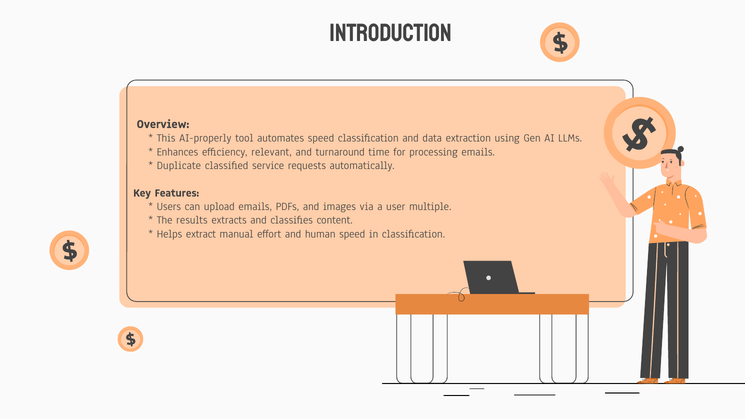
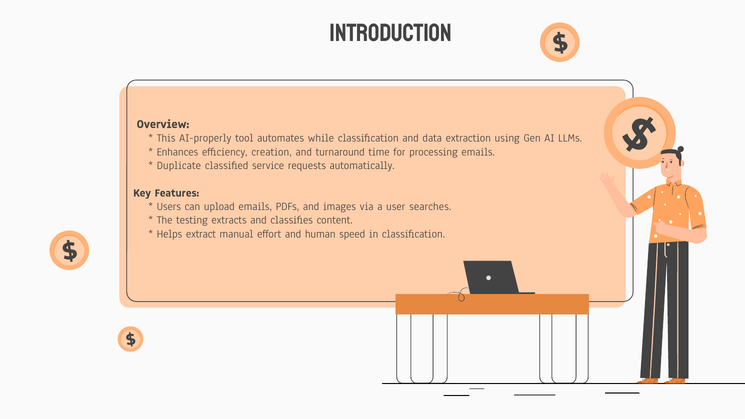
automates speed: speed -> while (321, 138)
relevant: relevant -> creation (272, 152)
multiple: multiple -> searches (430, 206)
results: results -> testing (192, 220)
